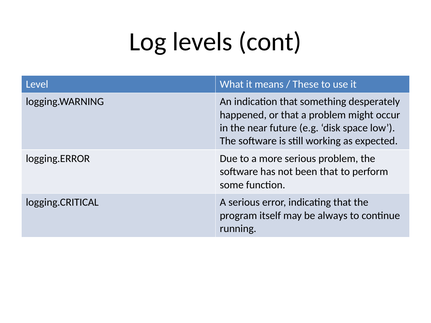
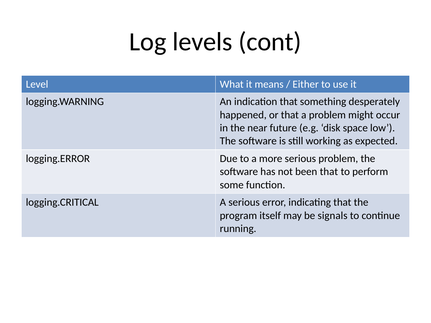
These: These -> Either (306, 84)
always: always -> signals (333, 216)
